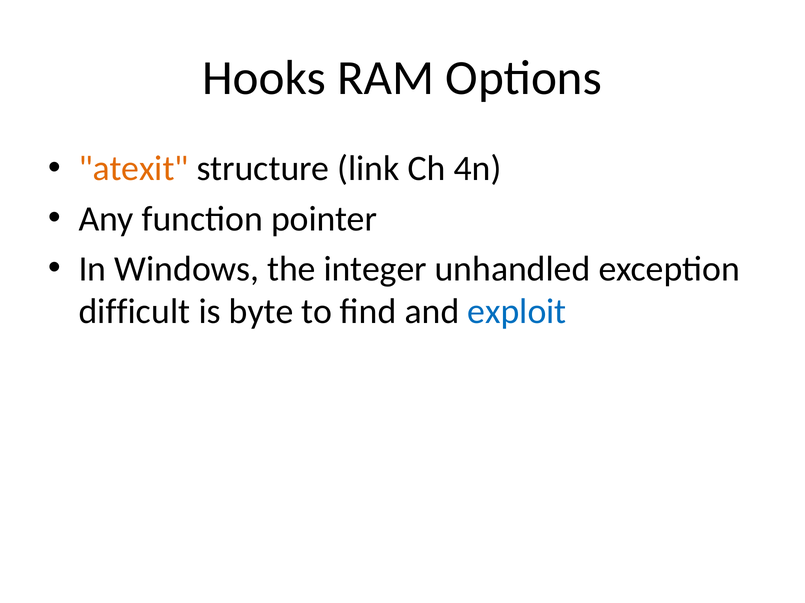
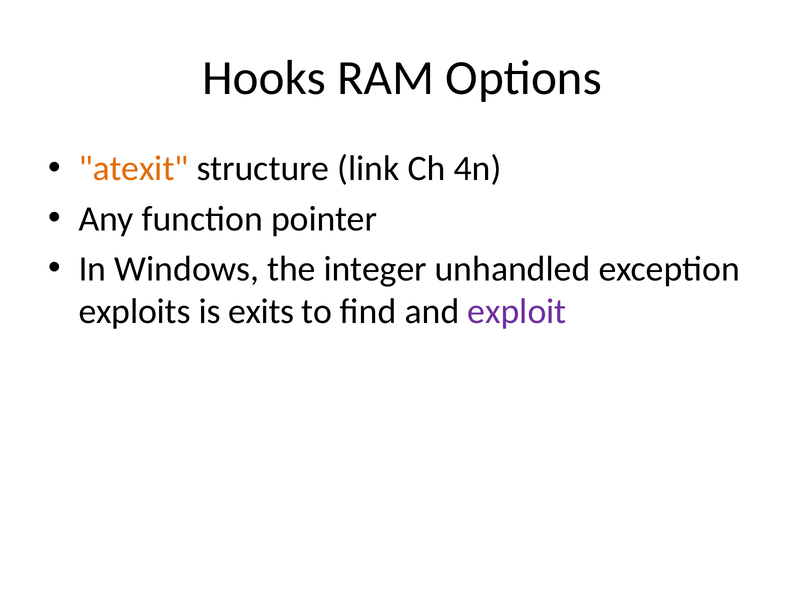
difficult: difficult -> exploits (135, 312)
byte: byte -> exits (261, 312)
exploit colour: blue -> purple (517, 312)
